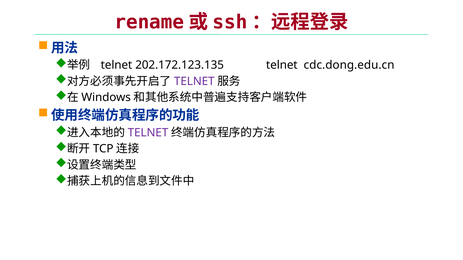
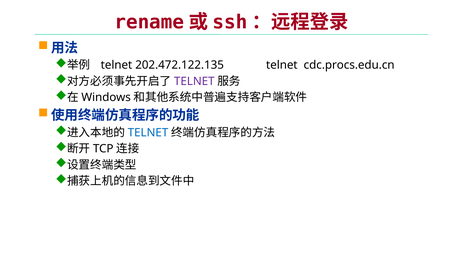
202.172.123.135: 202.172.123.135 -> 202.472.122.135 (180, 65)
cdc.dong.edu.cn: cdc.dong.edu.cn -> cdc.procs.edu.cn (349, 65)
TELNET colour: purple -> blue (148, 133)
